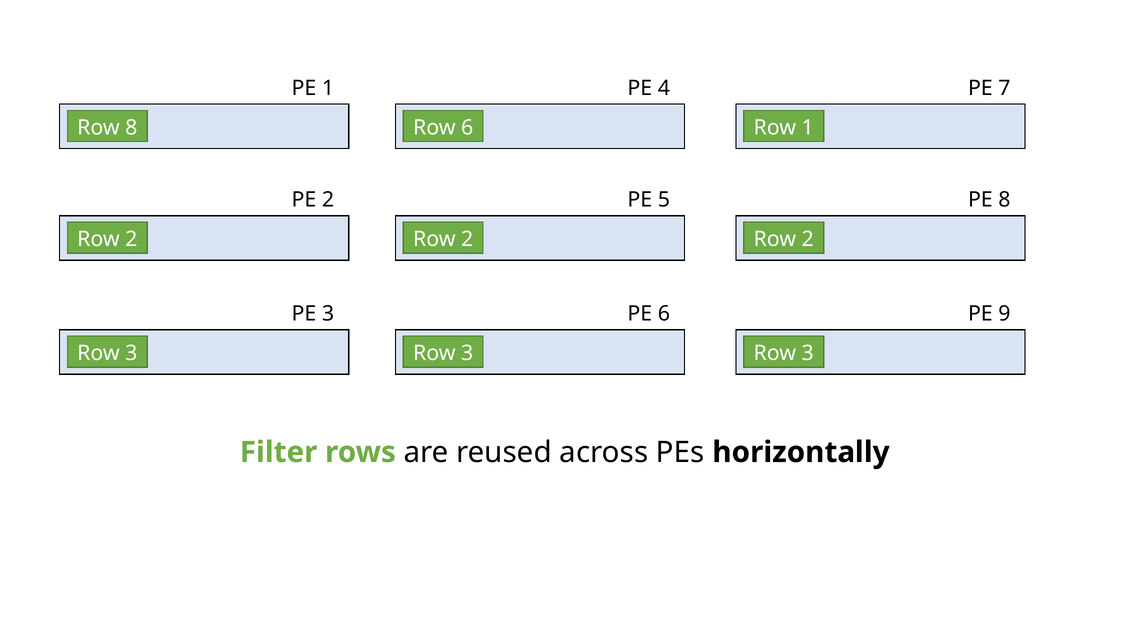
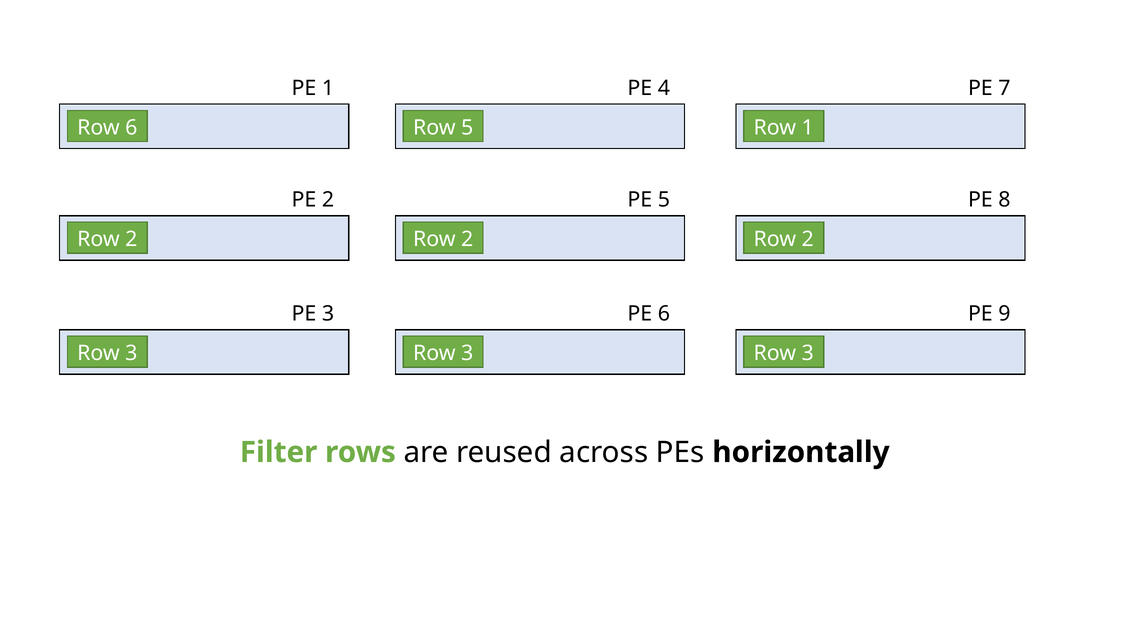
Row 8: 8 -> 6 (131, 128)
Row 6: 6 -> 5 (467, 128)
